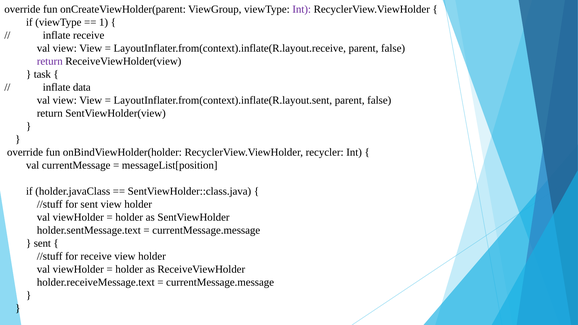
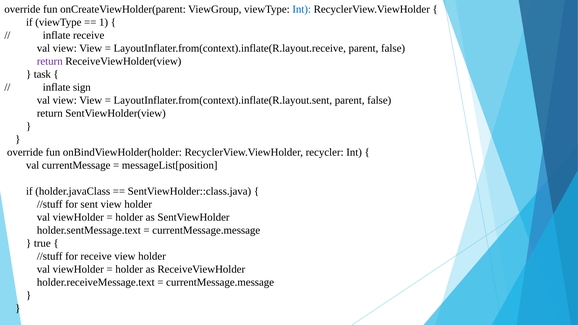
Int colour: purple -> blue (302, 9)
data: data -> sign (82, 87)
sent: sent -> true (42, 243)
